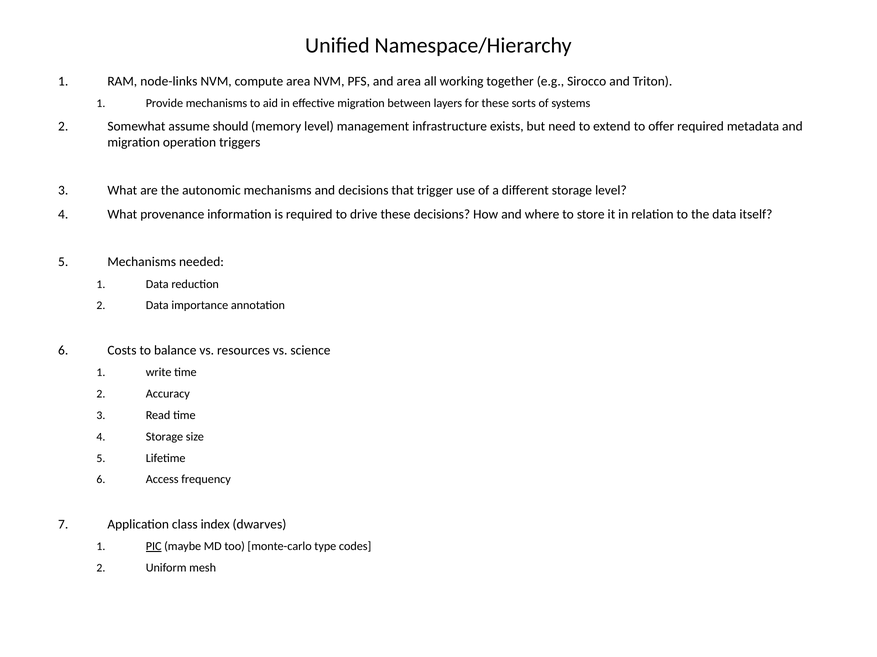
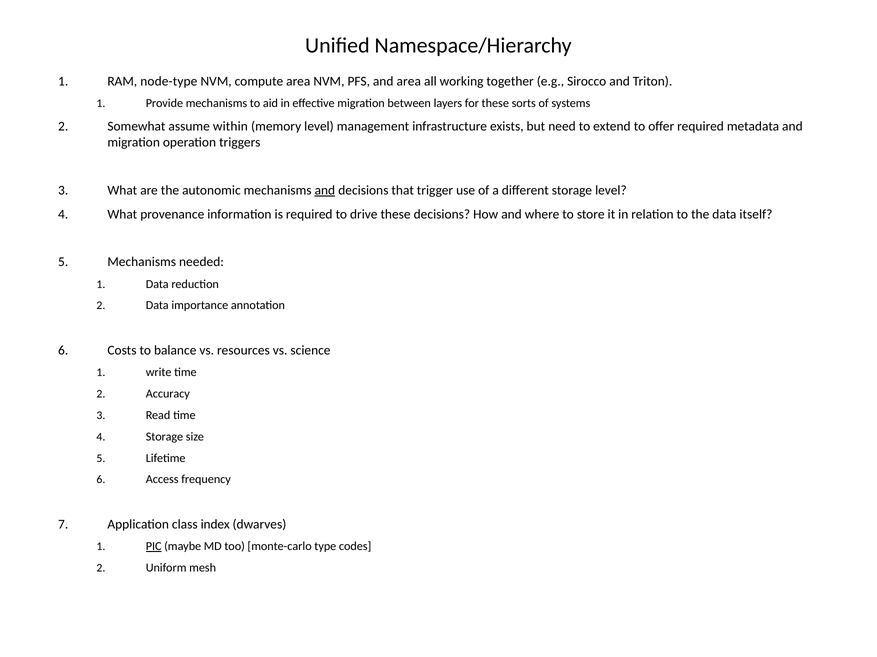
node-links: node-links -> node-type (169, 81)
should: should -> within (230, 127)
and underline: none -> present (325, 191)
